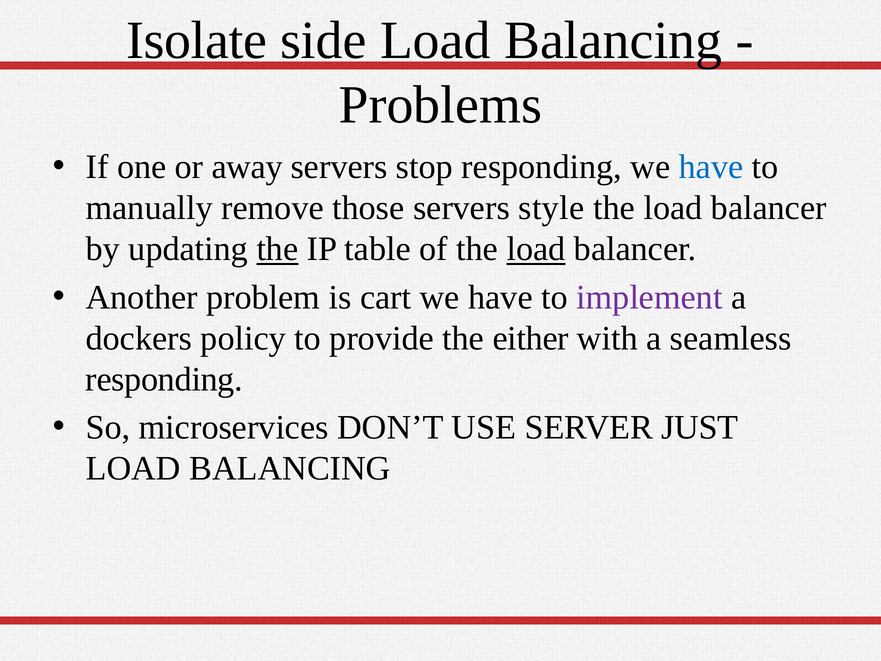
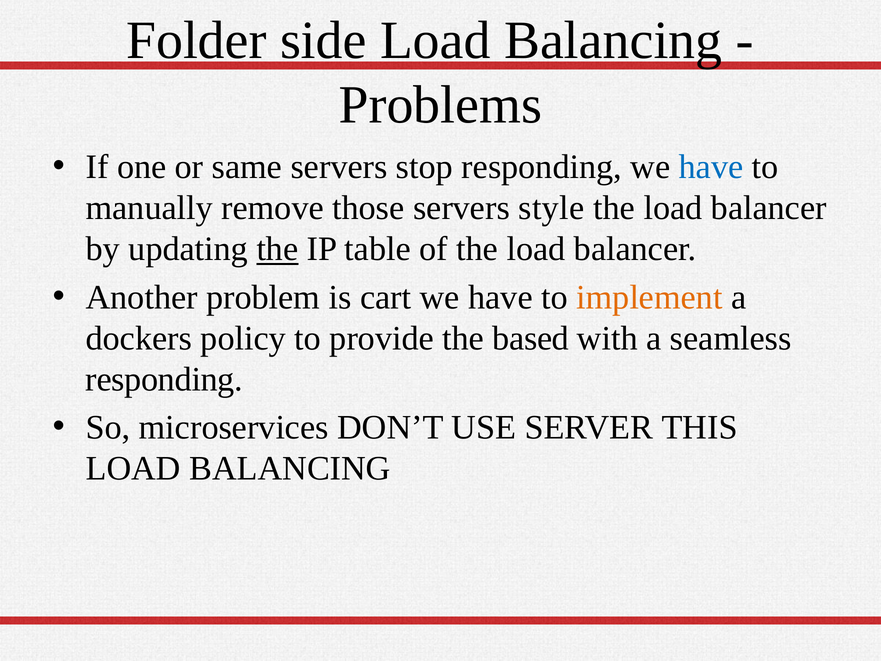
Isolate: Isolate -> Folder (196, 40)
away: away -> same (247, 167)
load underline: present -> none (536, 249)
implement colour: purple -> orange (649, 297)
either: either -> based (531, 338)
JUST: JUST -> THIS (700, 427)
